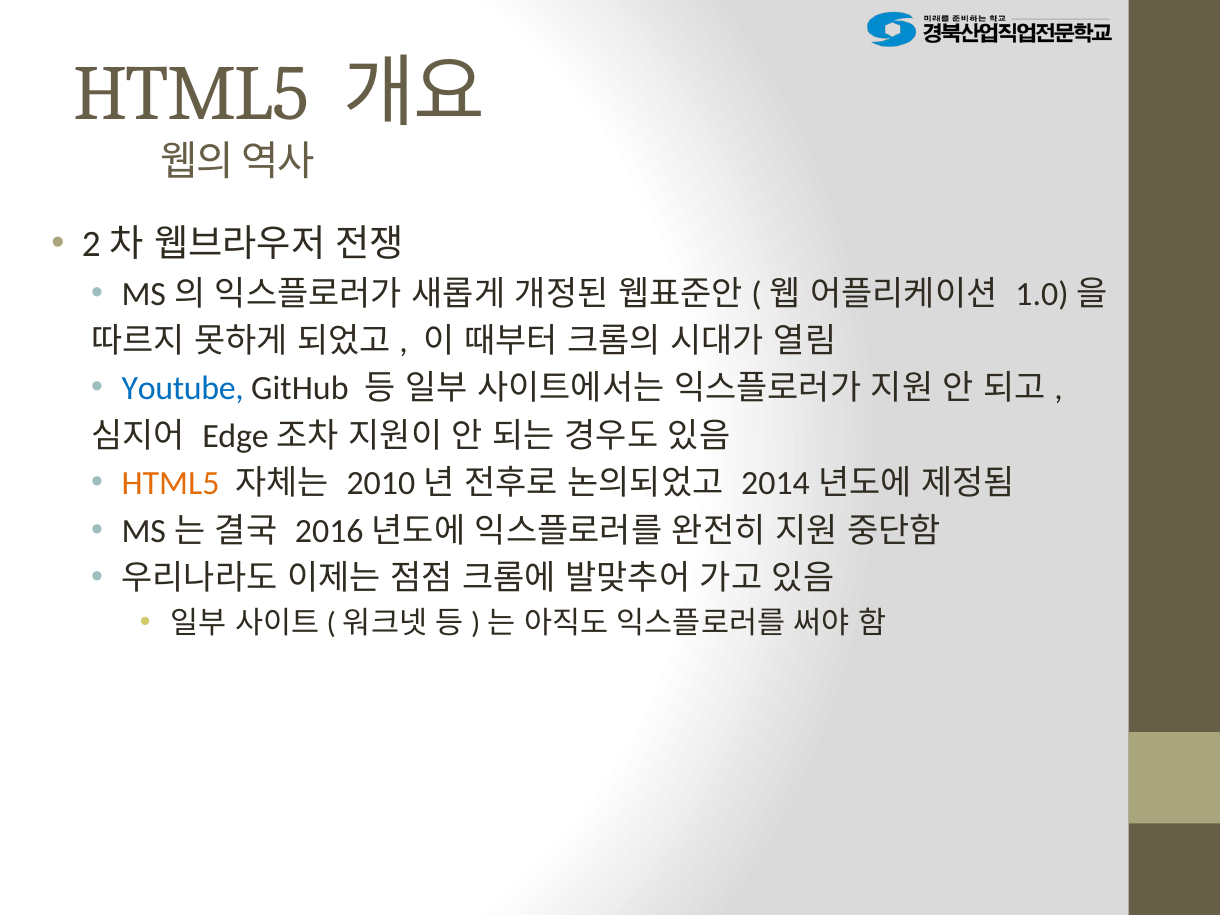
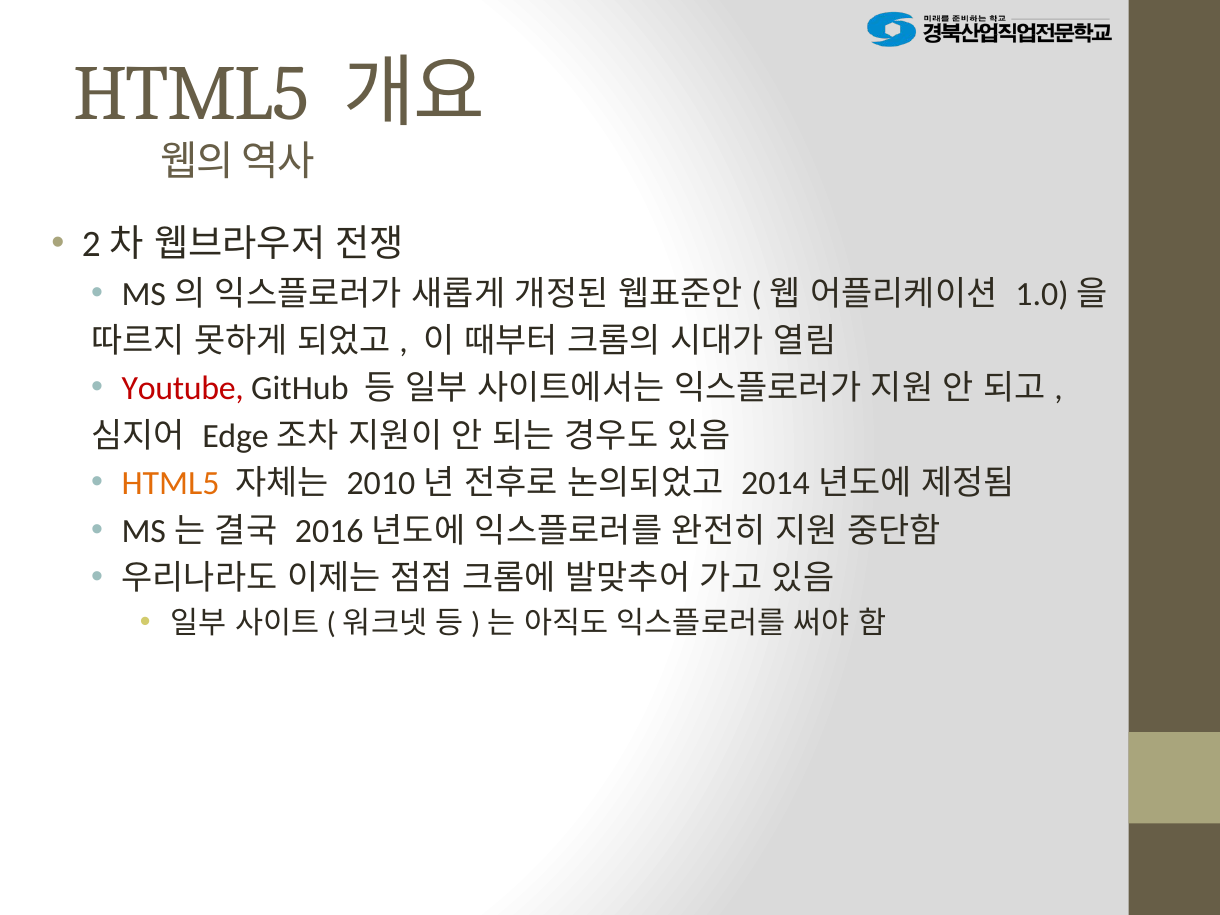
Youtube colour: blue -> red (183, 389)
